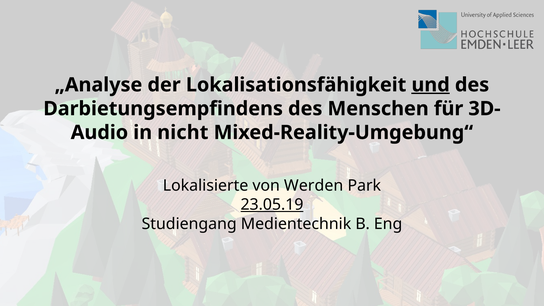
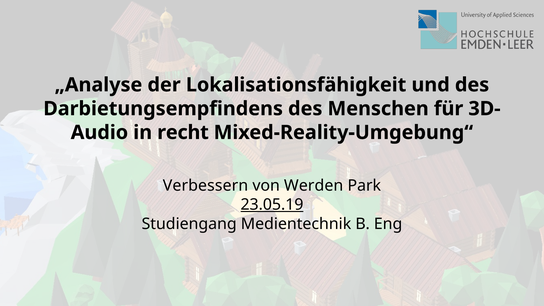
und underline: present -> none (431, 85)
nicht: nicht -> recht (183, 132)
Lokalisierte: Lokalisierte -> Verbessern (205, 186)
